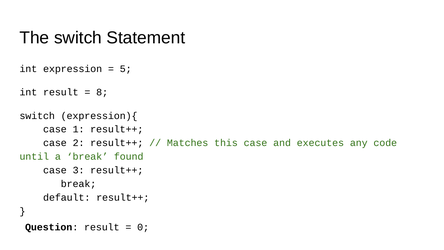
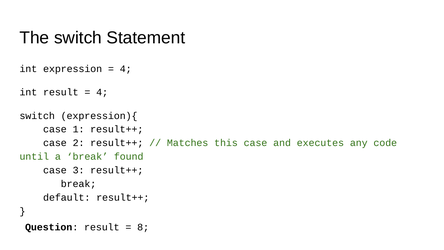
5: 5 -> 4 (126, 69)
8: 8 -> 4 (102, 92)
0: 0 -> 8 (143, 227)
